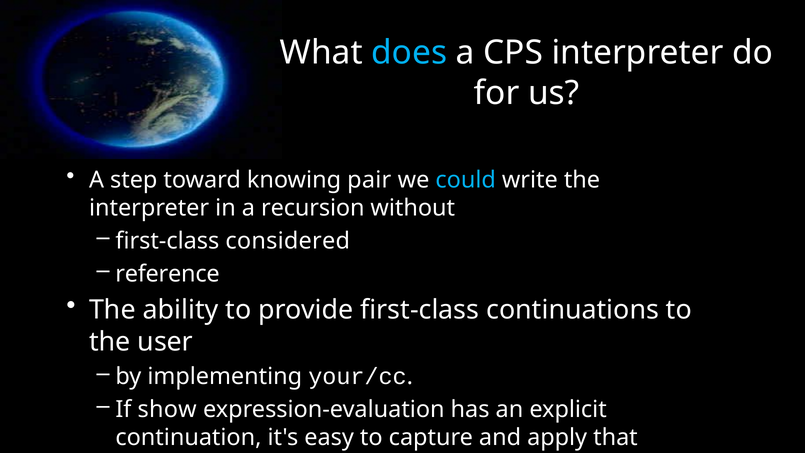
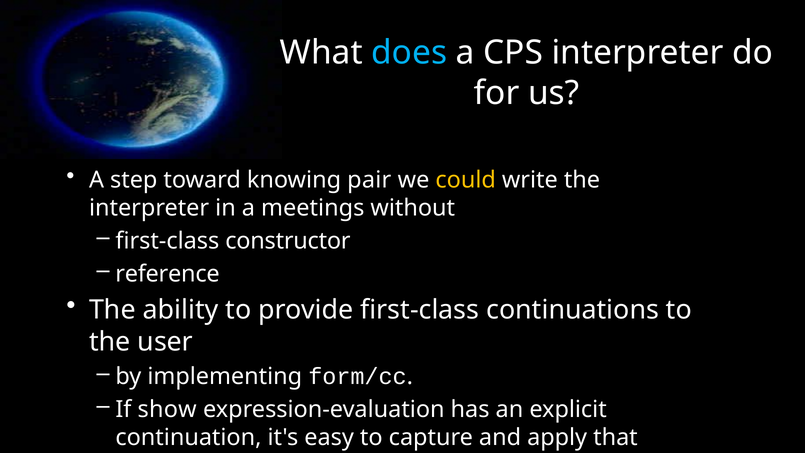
could colour: light blue -> yellow (466, 180)
recursion: recursion -> meetings (313, 208)
considered: considered -> constructor (288, 241)
your/cc: your/cc -> form/cc (357, 376)
